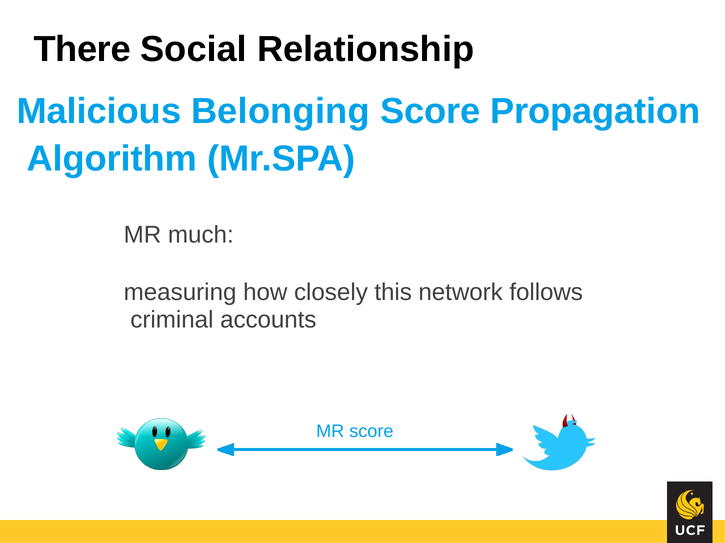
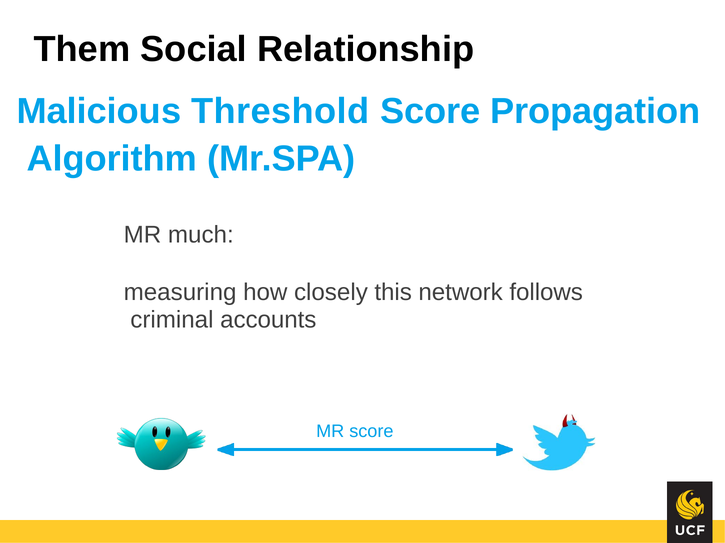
There: There -> Them (82, 49)
Belonging: Belonging -> Threshold (280, 111)
